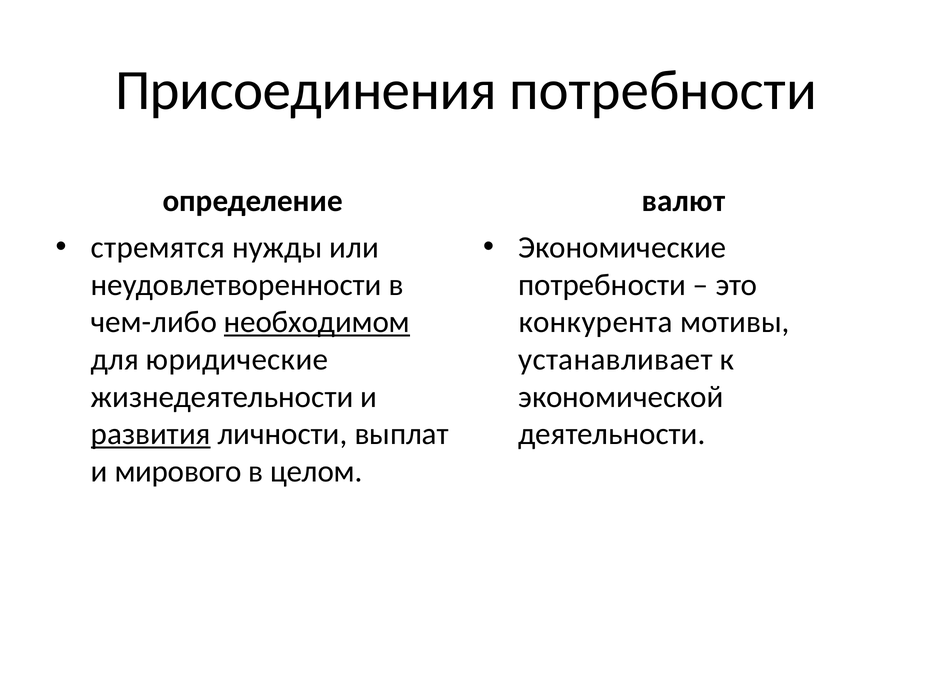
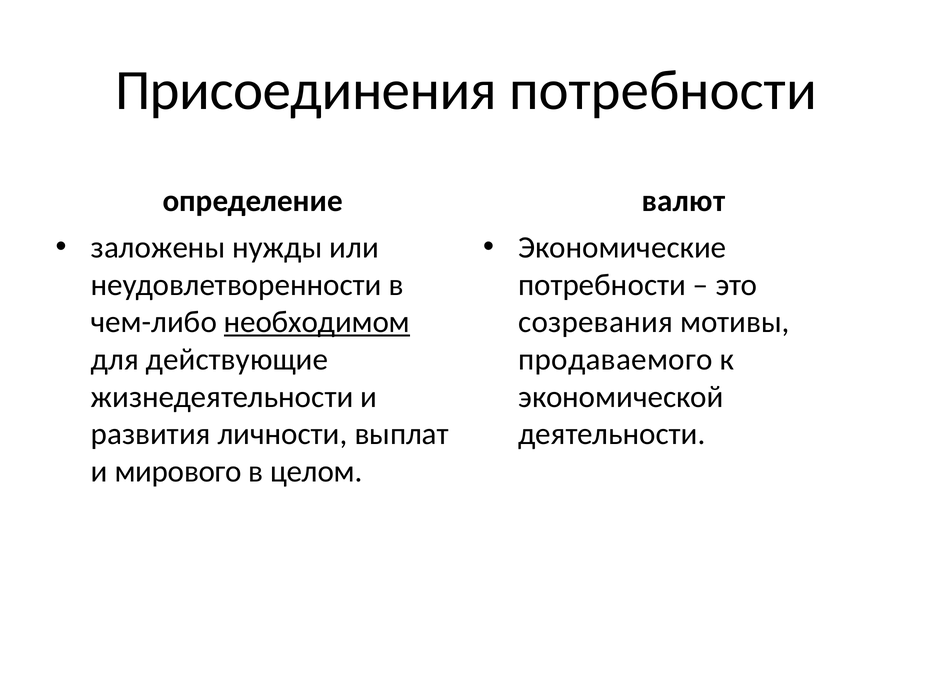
стремятся: стремятся -> заложены (158, 247)
конкурента: конкурента -> созревания (596, 322)
юридические: юридические -> действующие (237, 359)
устанавливает: устанавливает -> продаваемого (615, 359)
развития underline: present -> none (151, 434)
